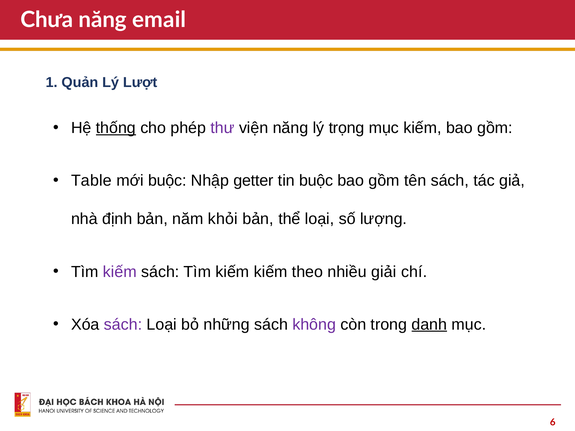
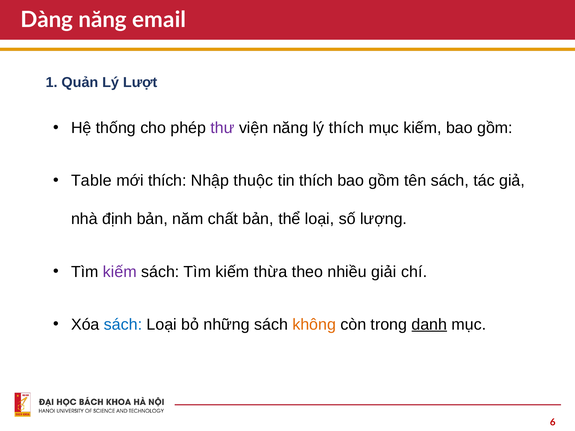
Chưa: Chưa -> Dàng (47, 20)
thống underline: present -> none (116, 128)
lý trọng: trọng -> thích (346, 128)
mới buộc: buộc -> thích (167, 181)
getter: getter -> thuộc (253, 181)
tin buộc: buộc -> thích (316, 181)
khỏi: khỏi -> chất (223, 219)
kiếm kiếm: kiếm -> thừa (271, 272)
sách colour: purple -> blue (123, 325)
không colour: purple -> orange (314, 325)
